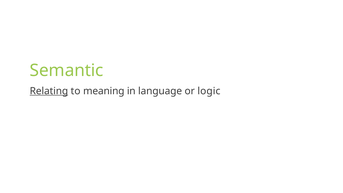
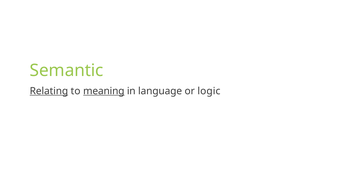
meaning underline: none -> present (104, 91)
